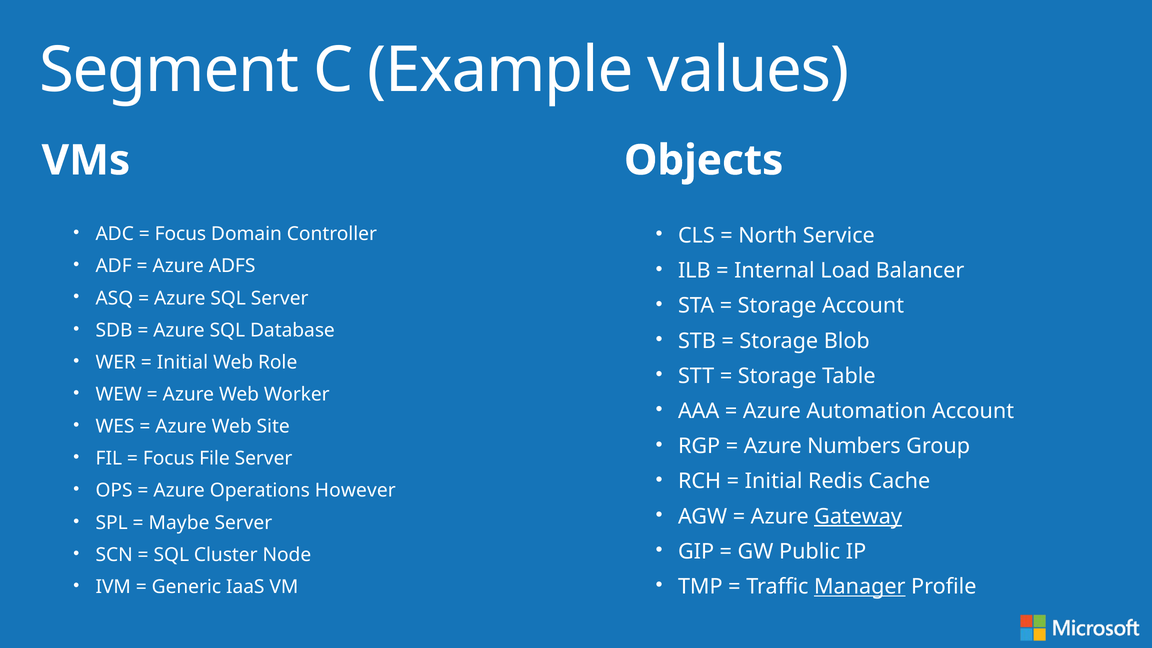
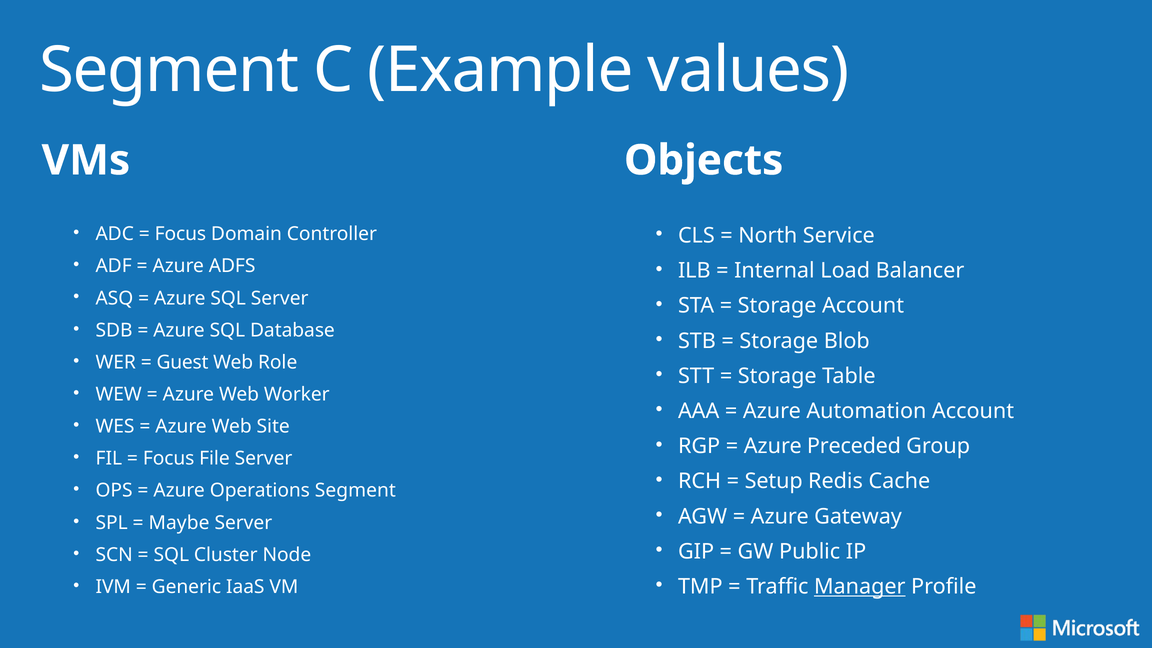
Initial: Initial -> Guest (183, 362)
Numbers: Numbers -> Preceded (854, 446)
Initial: Initial -> Setup (774, 481)
Operations However: However -> Segment (355, 491)
Gateway underline: present -> none (858, 516)
